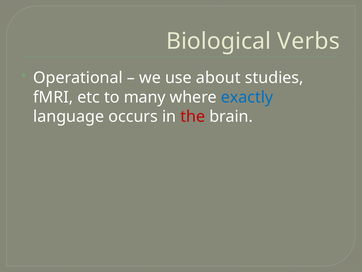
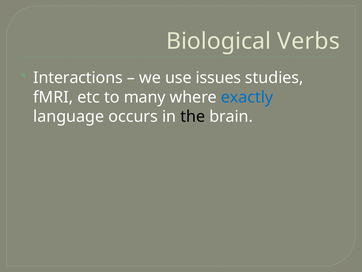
Operational: Operational -> Interactions (78, 78)
about: about -> issues (218, 78)
the colour: red -> black (193, 116)
